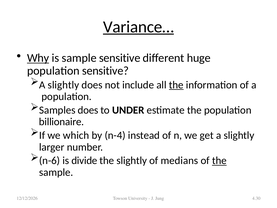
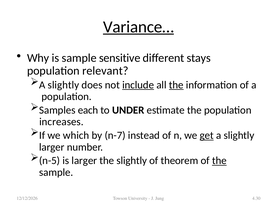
Why underline: present -> none (38, 58)
huge: huge -> stays (199, 58)
population sensitive: sensitive -> relevant (105, 71)
include underline: none -> present (138, 85)
Samples does: does -> each (88, 110)
billionaire: billionaire -> increases (61, 122)
n-4: n-4 -> n-7 (115, 135)
get underline: none -> present (207, 135)
n-6: n-6 -> n-5 (50, 160)
is divide: divide -> larger (84, 160)
medians: medians -> theorem (179, 160)
